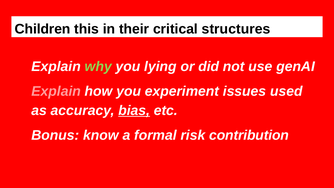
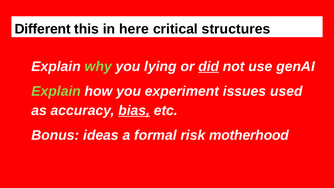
Children: Children -> Different (43, 29)
their: their -> here (134, 29)
did underline: none -> present (209, 66)
Explain colour: pink -> light green (56, 91)
know: know -> ideas (101, 135)
contribution: contribution -> motherhood (249, 135)
